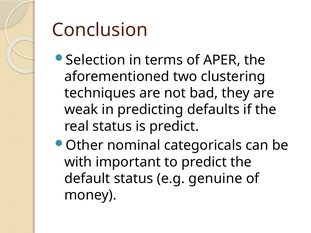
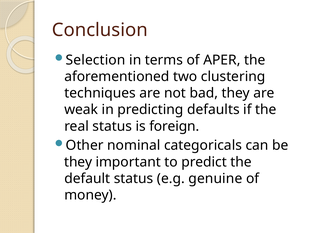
is predict: predict -> foreign (174, 126)
with: with -> they (78, 162)
